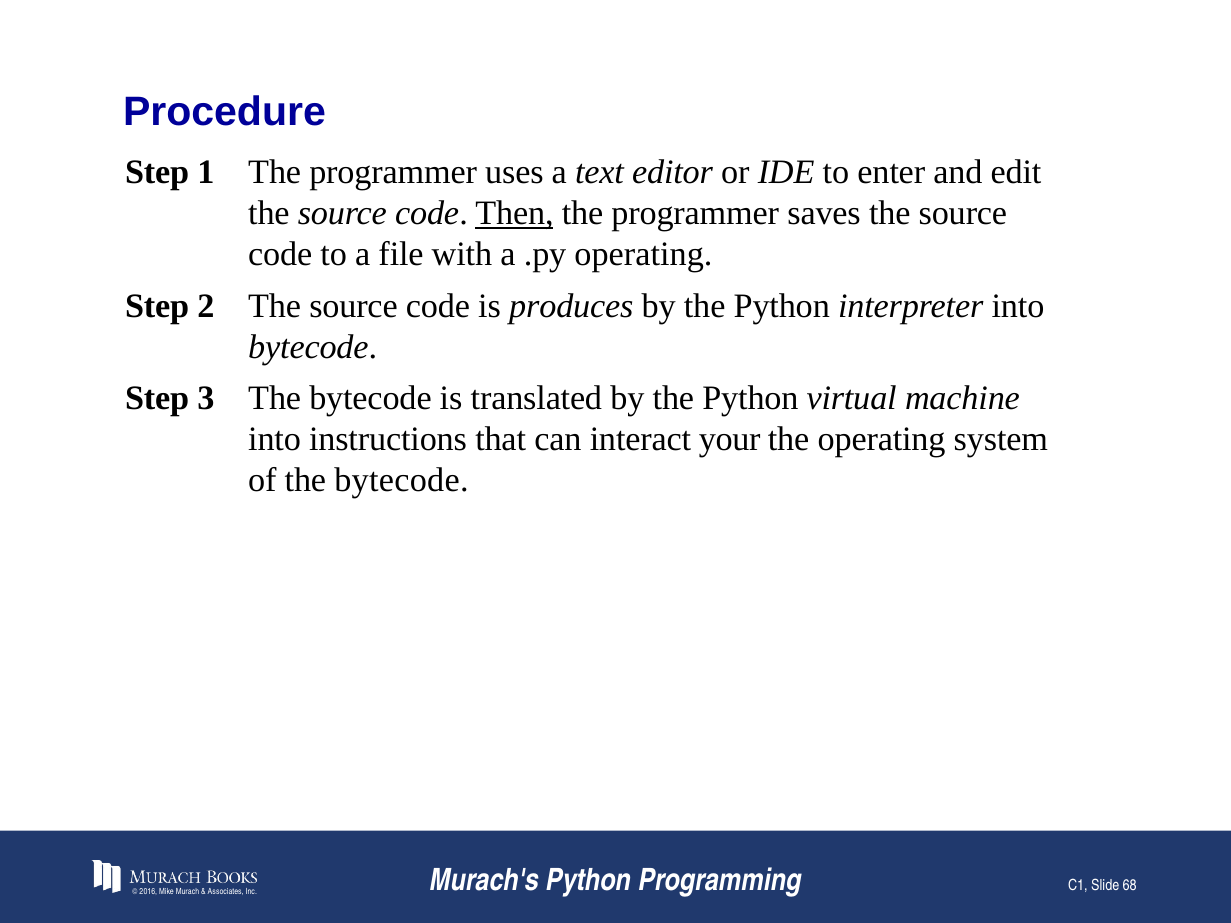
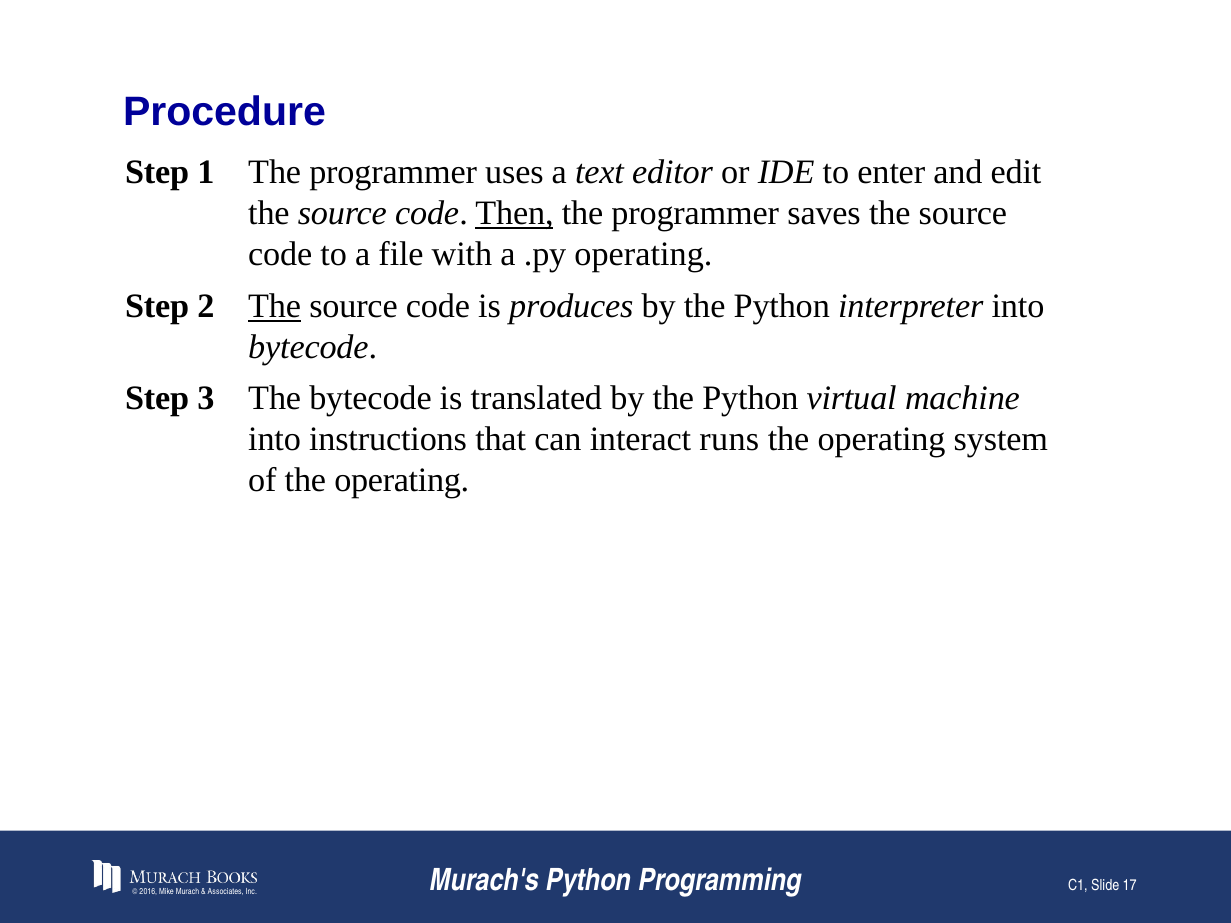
The underline: none -> present (275, 306)
your: your -> runs (729, 440)
of the bytecode: bytecode -> operating (402, 481)
68: 68 -> 17 (1130, 886)
